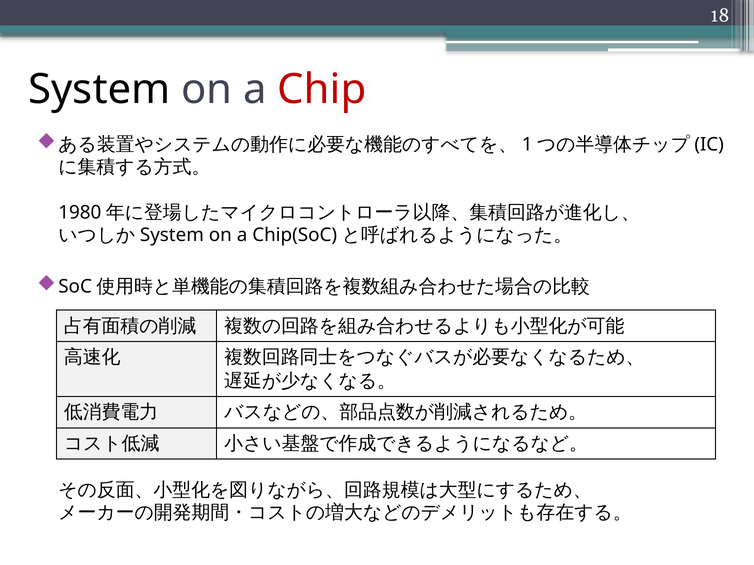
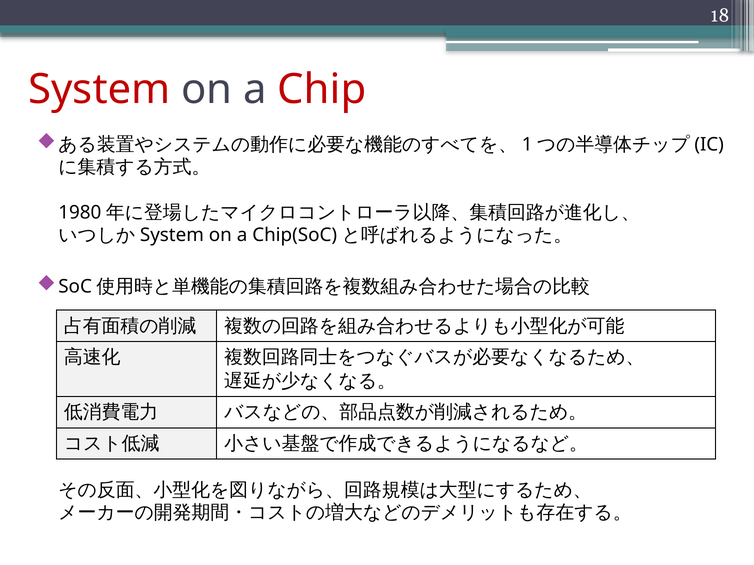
System colour: black -> red (99, 90)
